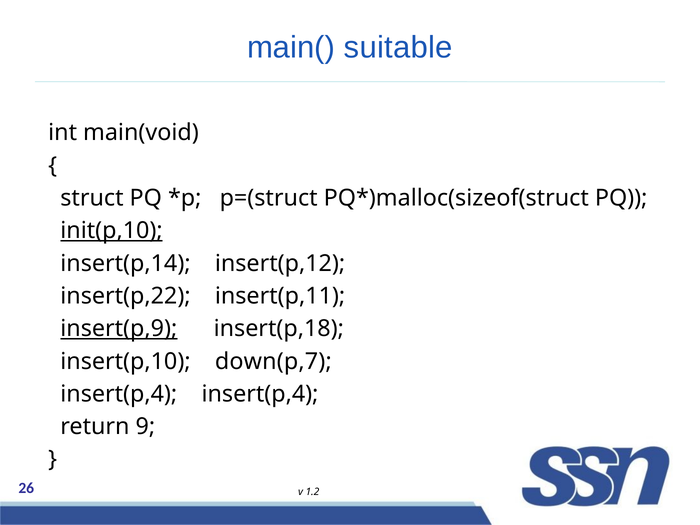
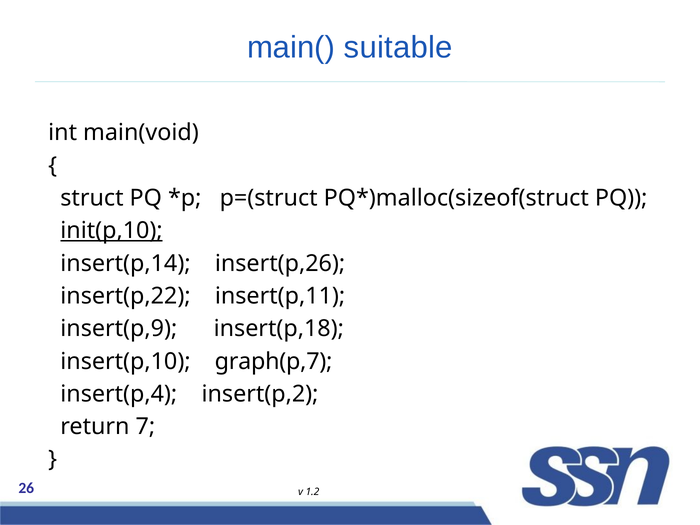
insert(p,12: insert(p,12 -> insert(p,26 (280, 263)
insert(p,9 underline: present -> none (119, 329)
down(p,7: down(p,7 -> graph(p,7 (274, 361)
insert(p,4 insert(p,4: insert(p,4 -> insert(p,2 (260, 394)
9: 9 -> 7 (145, 427)
